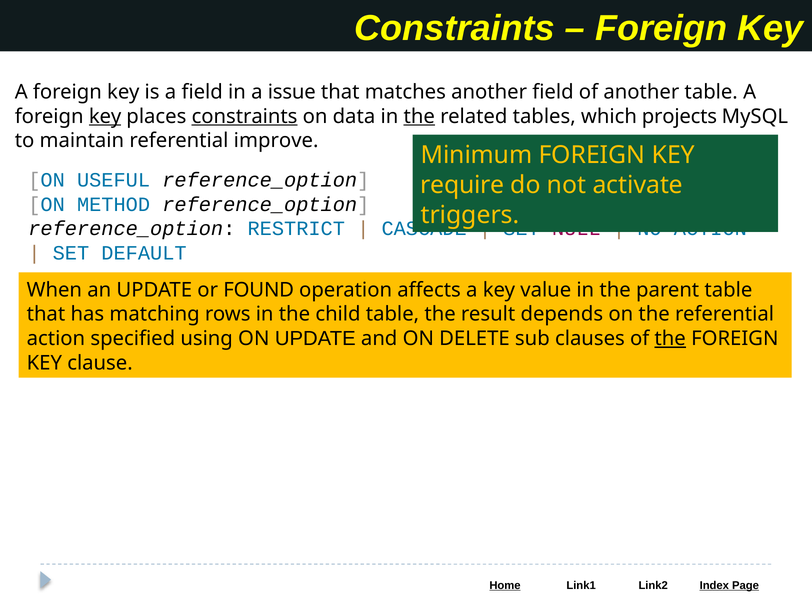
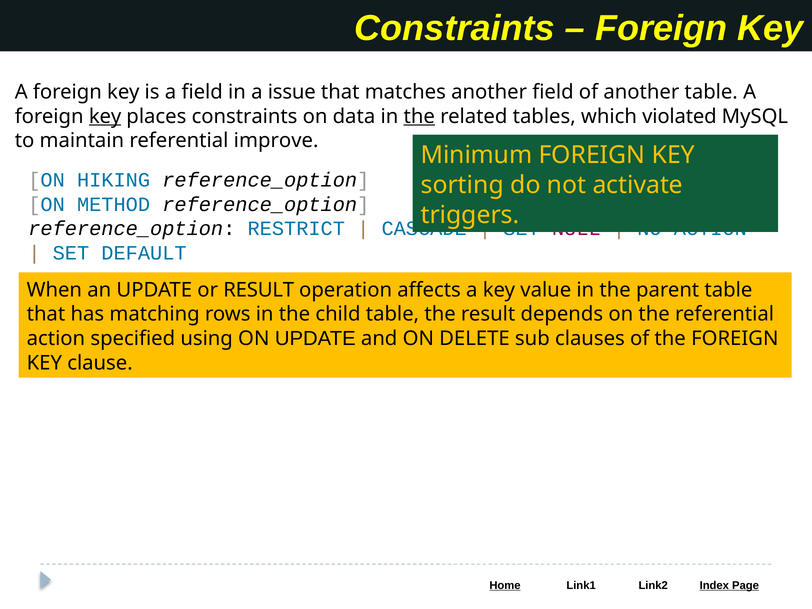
constraints underline: present -> none (245, 116)
projects: projects -> violated (679, 116)
USEFUL: USEFUL -> HIKING (114, 180)
require: require -> sorting (462, 185)
or FOUND: FOUND -> RESULT (259, 290)
the underline: present -> none (670, 339)
